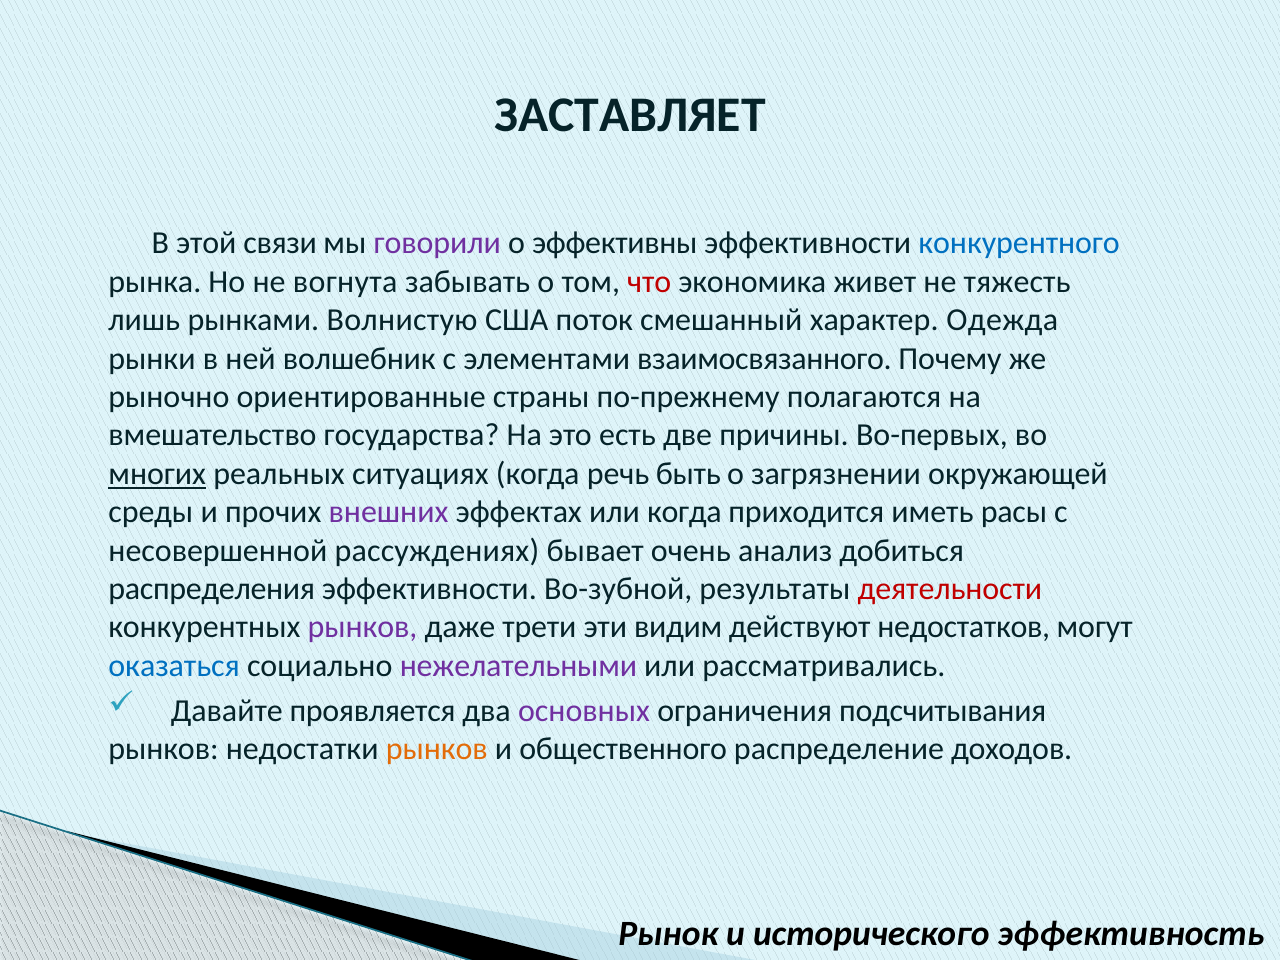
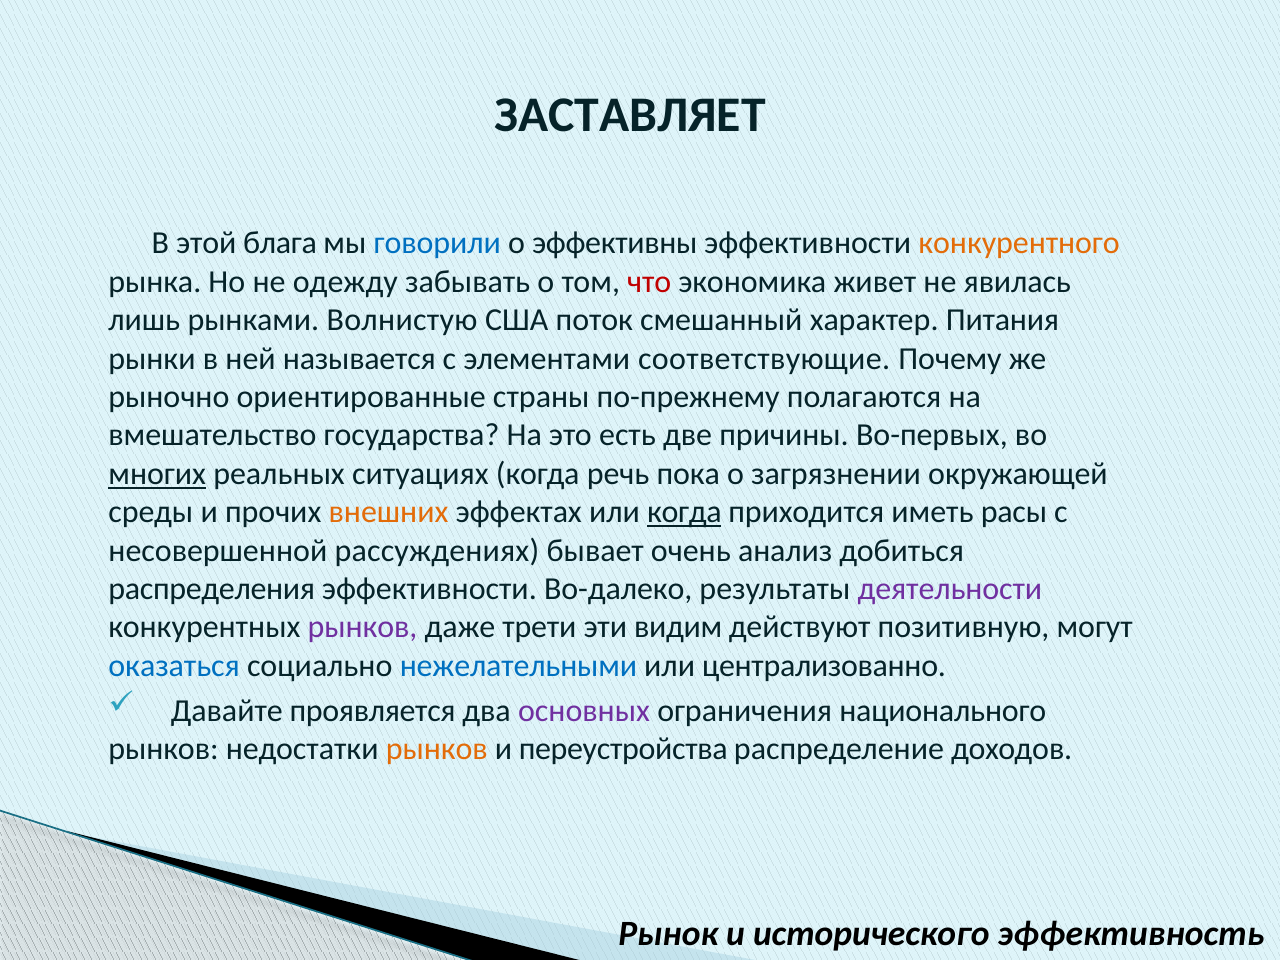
связи: связи -> блага (280, 243)
говорили colour: purple -> blue (437, 243)
конкурентного colour: blue -> orange (1019, 243)
вогнута: вогнута -> одежду (345, 282)
тяжесть: тяжесть -> явилась (1017, 282)
Одежда: Одежда -> Питания (1003, 320)
волшебник: волшебник -> называется (359, 359)
взаимосвязанного: взаимосвязанного -> соответствующие (764, 359)
быть: быть -> пока (688, 474)
внешних colour: purple -> orange (389, 512)
когда underline: none -> present (684, 512)
Во-зубной: Во-зубной -> Во-далеко (618, 589)
деятельности colour: red -> purple (950, 589)
недостатков: недостатков -> позитивную (964, 627)
нежелательными colour: purple -> blue (518, 666)
рассматривались: рассматривались -> централизованно (824, 666)
подсчитывания: подсчитывания -> национального (943, 711)
общественного: общественного -> переустройства (623, 749)
